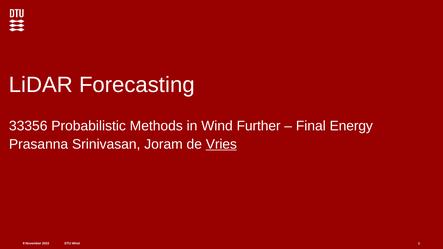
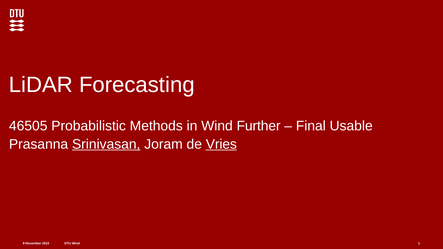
33356: 33356 -> 46505 (28, 126)
Energy: Energy -> Usable (351, 126)
Srinivasan underline: none -> present (106, 144)
